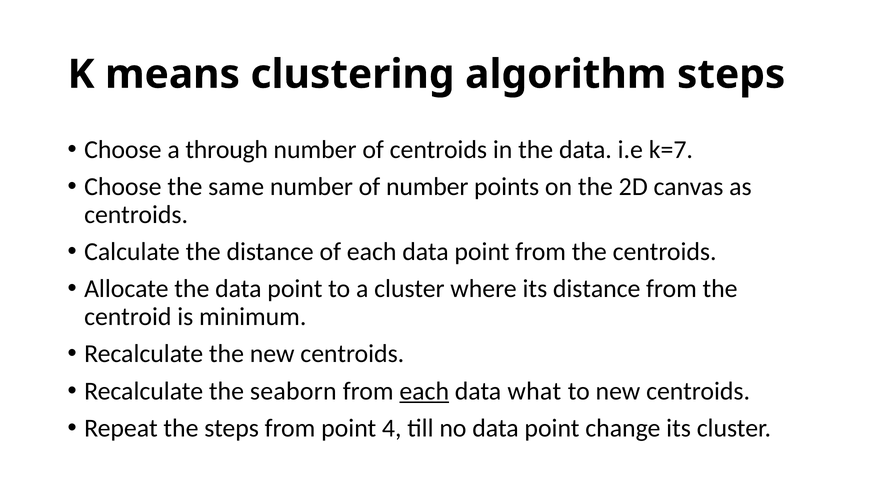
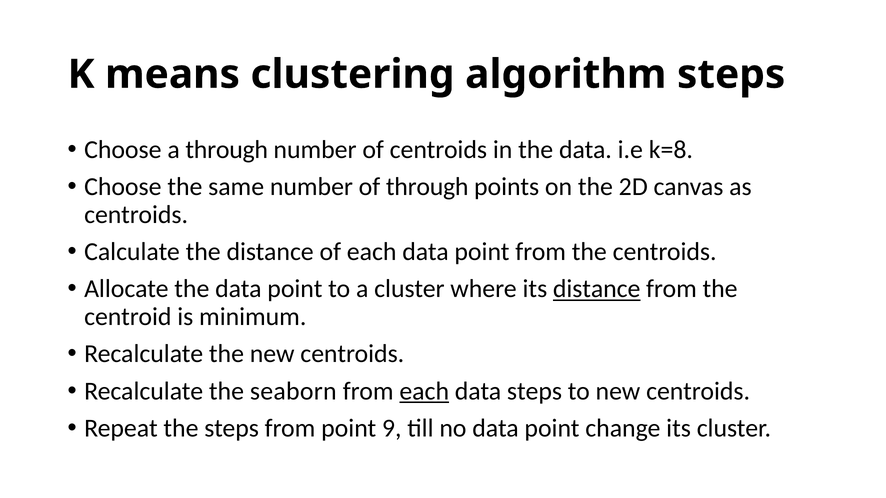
k=7: k=7 -> k=8 (671, 150)
of number: number -> through (427, 187)
distance underline: none -> present (597, 289)
data what: what -> steps (535, 391)
4: 4 -> 9 (392, 429)
